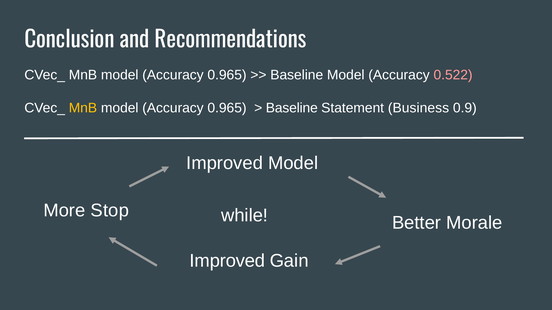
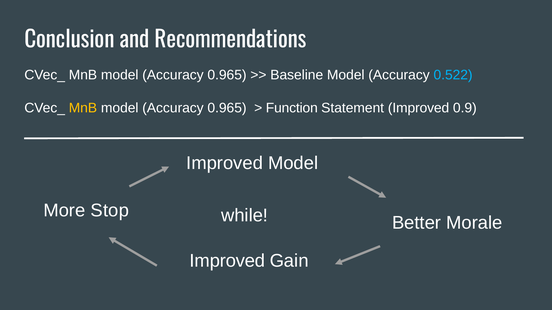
0.522 colour: pink -> light blue (453, 75)
Baseline: Baseline -> Function (292, 108)
Statement Business: Business -> Improved (419, 108)
